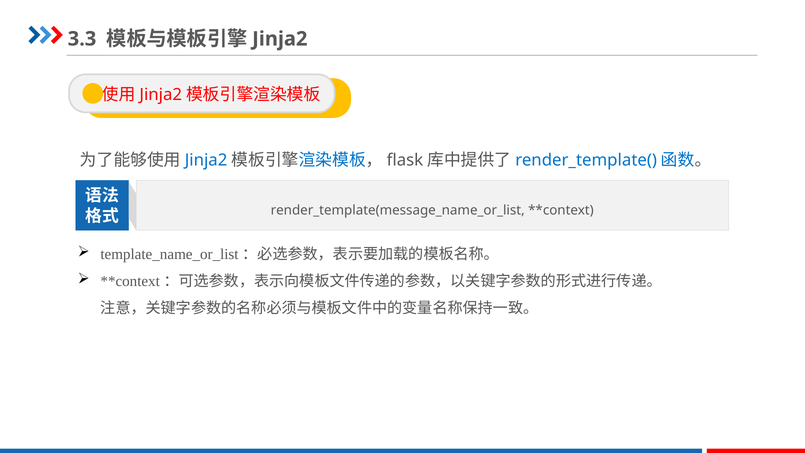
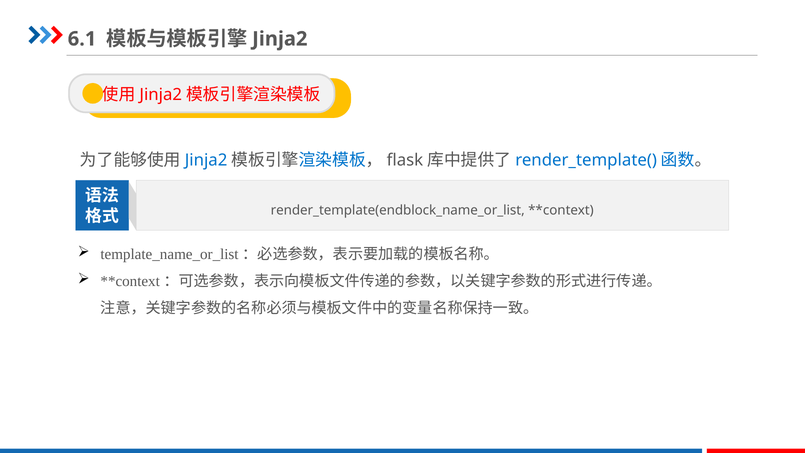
3.3: 3.3 -> 6.1 (82, 39)
render_template(message_name_or_list: render_template(message_name_or_list -> render_template(endblock_name_or_list (398, 210)
